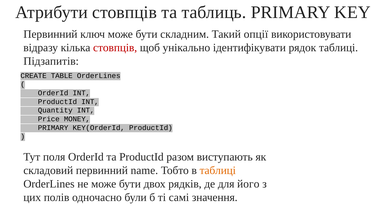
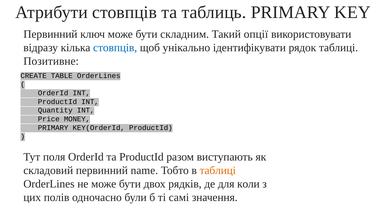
стовпців colour: red -> blue (115, 48)
Підзапитів: Підзапитів -> Позитивне (51, 61)
його: його -> коли (248, 184)
